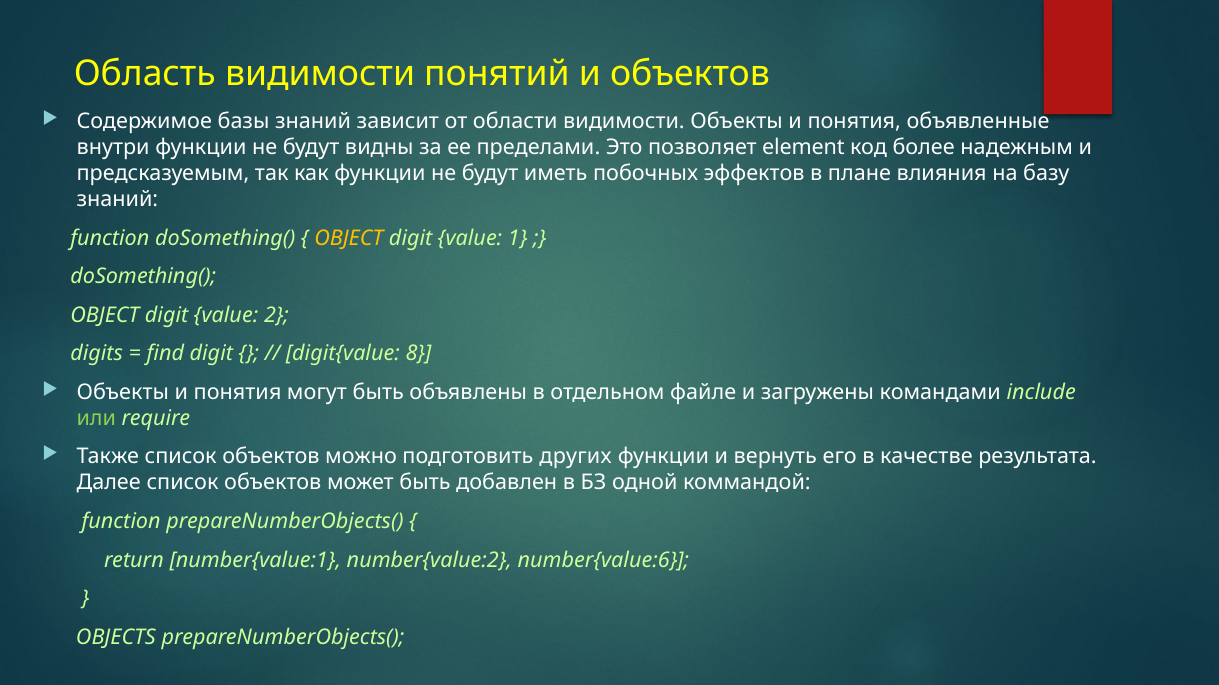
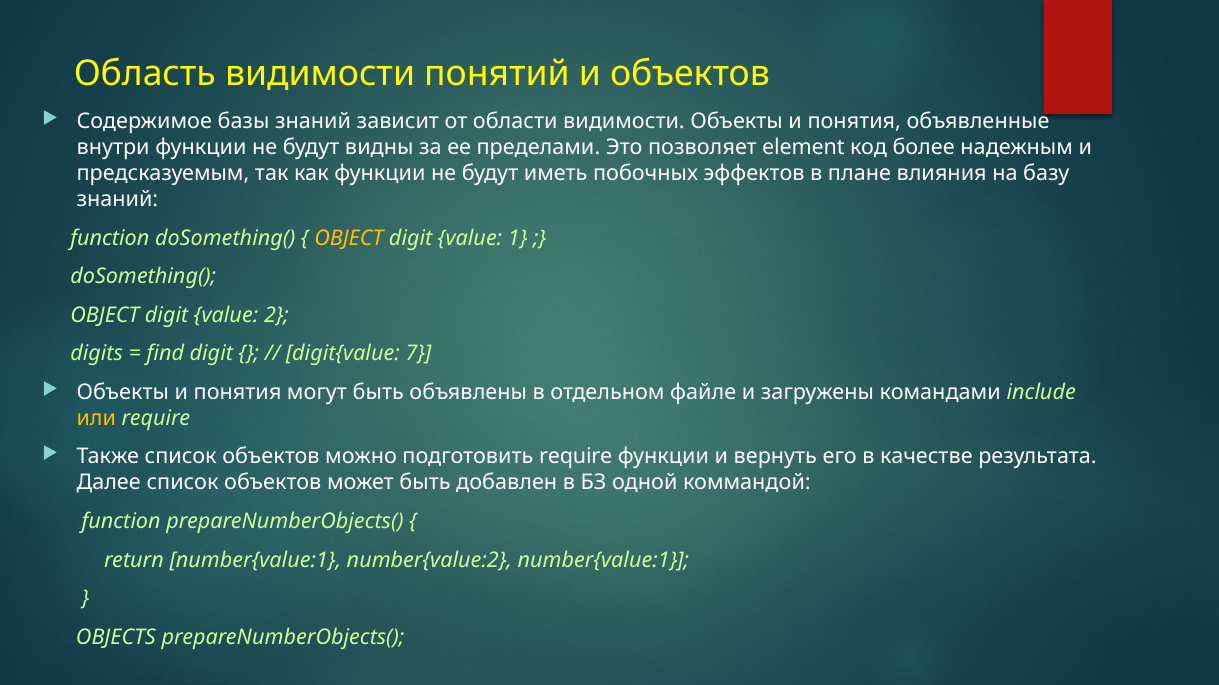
8: 8 -> 7 (418, 354)
или colour: light green -> yellow (96, 419)
подготовить других: других -> require (576, 457)
number{value:2 number{value:6: number{value:6 -> number{value:1 (603, 560)
